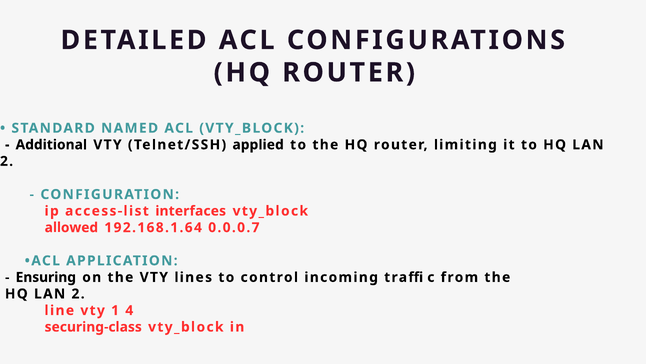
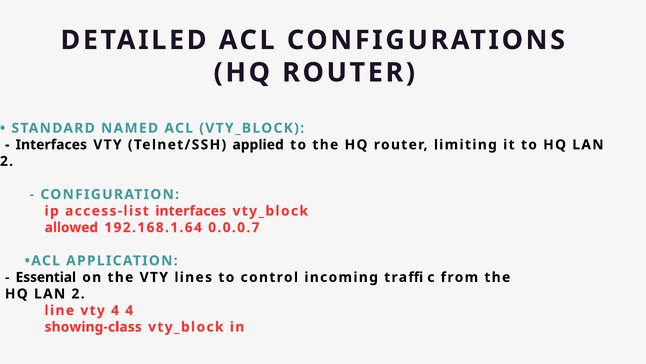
Additional: Additional -> Interfaces (51, 144)
Ensuring: Ensuring -> Essential (46, 277)
vty 1: 1 -> 4 (115, 310)
securing-class: securing-class -> showing-class (93, 326)
